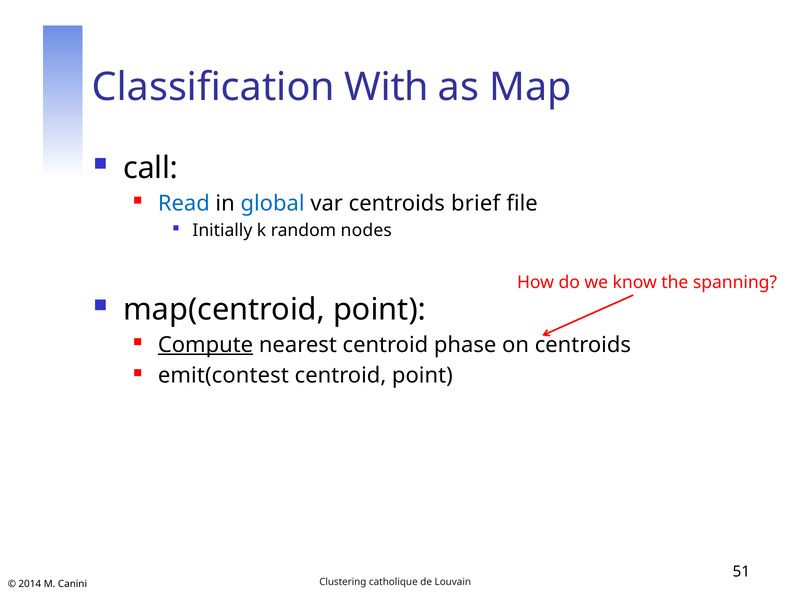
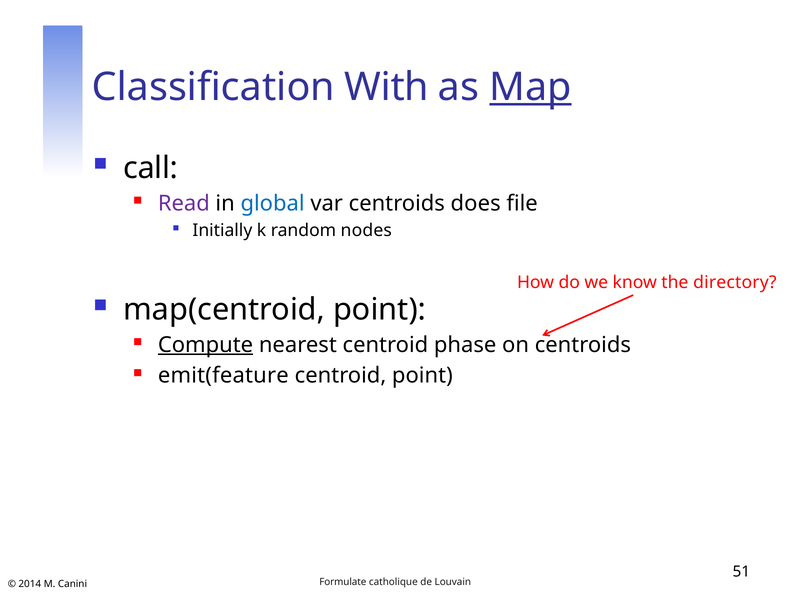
Map underline: none -> present (531, 87)
Read colour: blue -> purple (184, 204)
brief: brief -> does (476, 204)
spanning: spanning -> directory (735, 282)
emit(contest: emit(contest -> emit(feature (223, 376)
Clustering: Clustering -> Formulate (343, 582)
